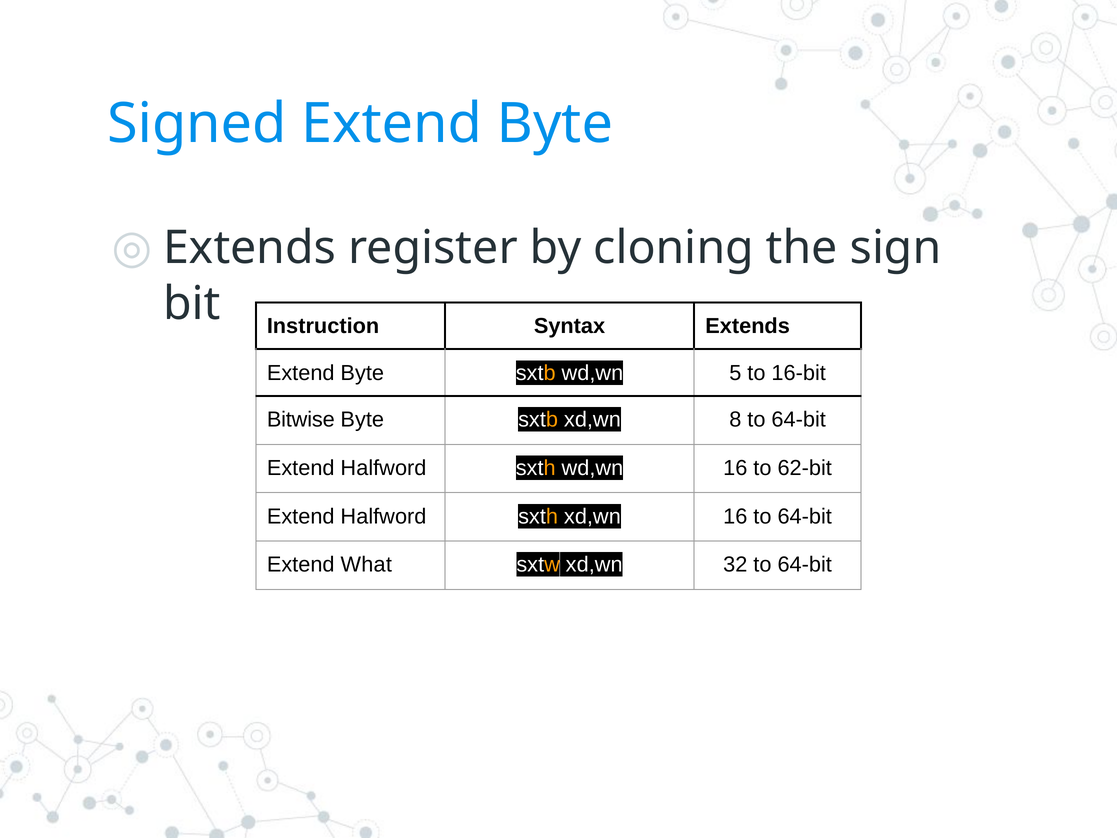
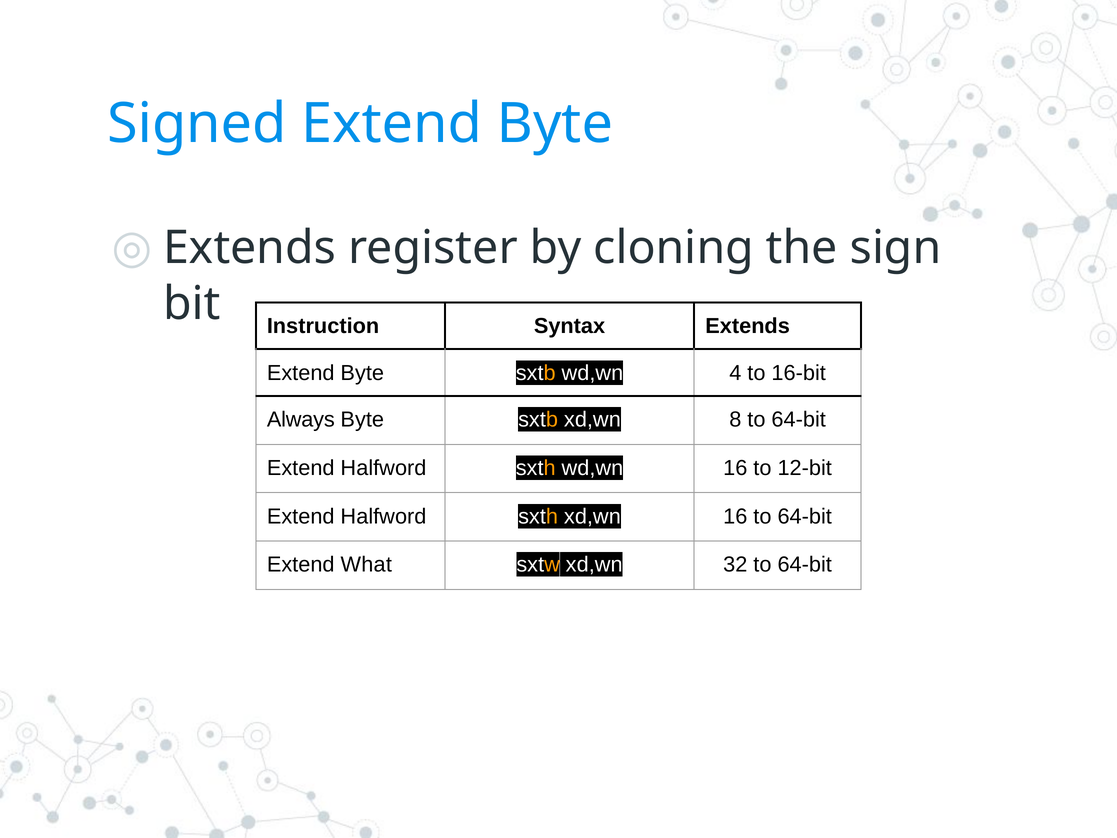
5: 5 -> 4 (735, 373)
Bitwise: Bitwise -> Always (301, 419)
62-bit: 62-bit -> 12-bit (805, 468)
